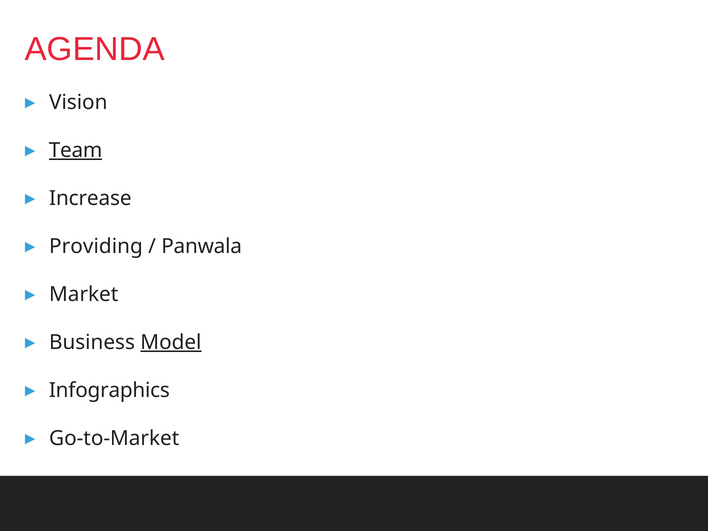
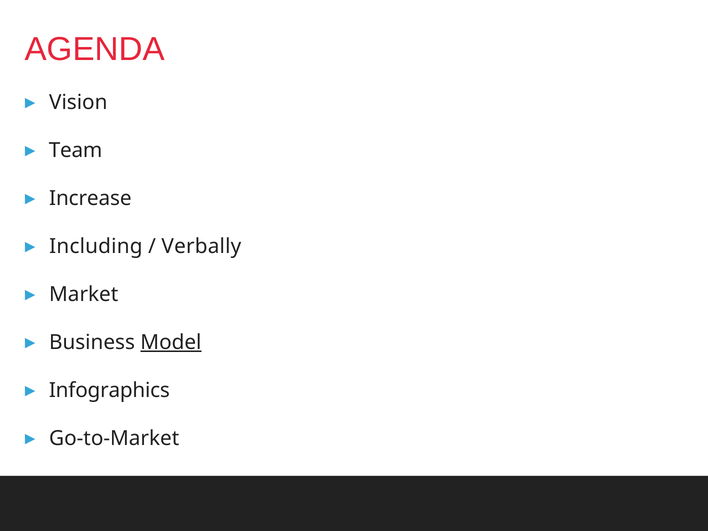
Team underline: present -> none (76, 150)
Providing: Providing -> Including (96, 246)
Panwala: Panwala -> Verbally (201, 246)
